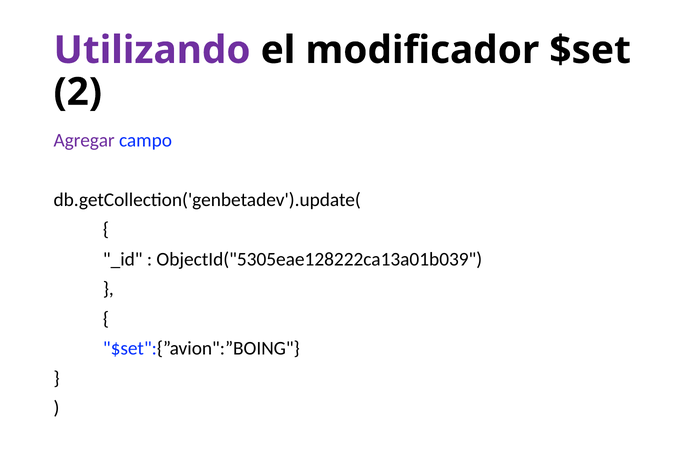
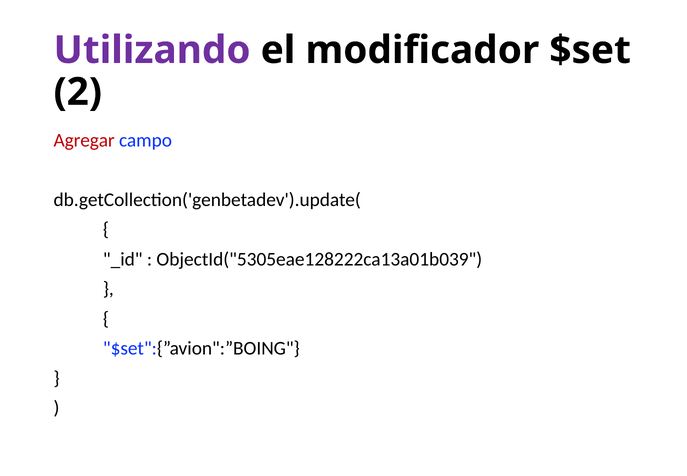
Agregar colour: purple -> red (84, 140)
